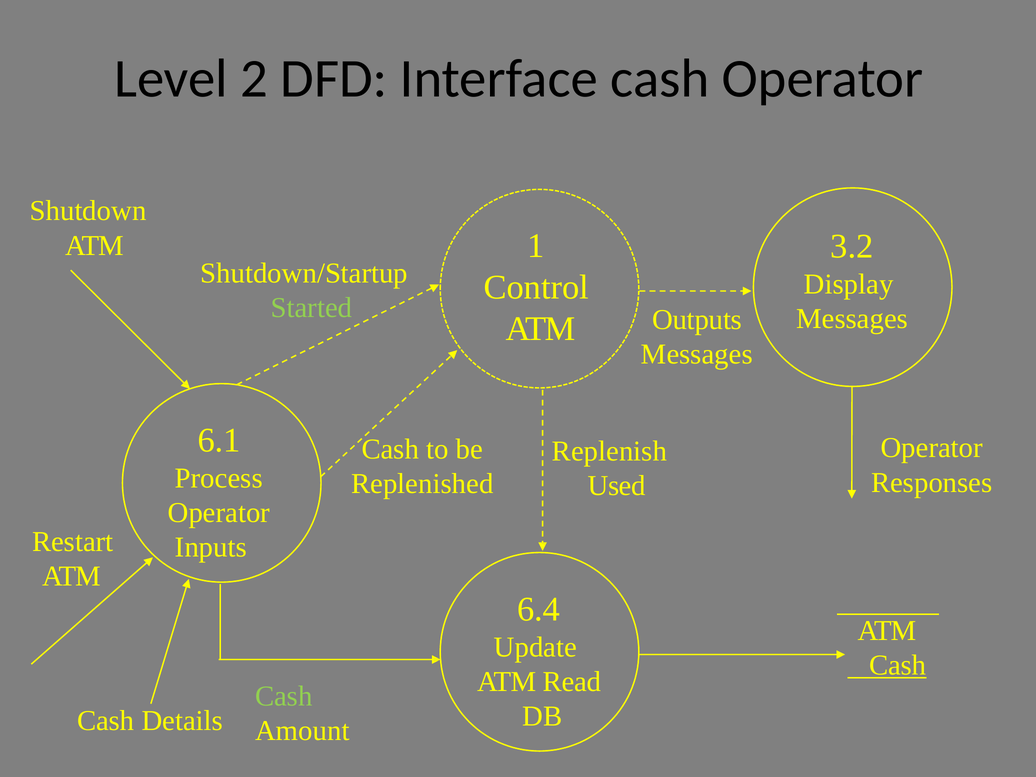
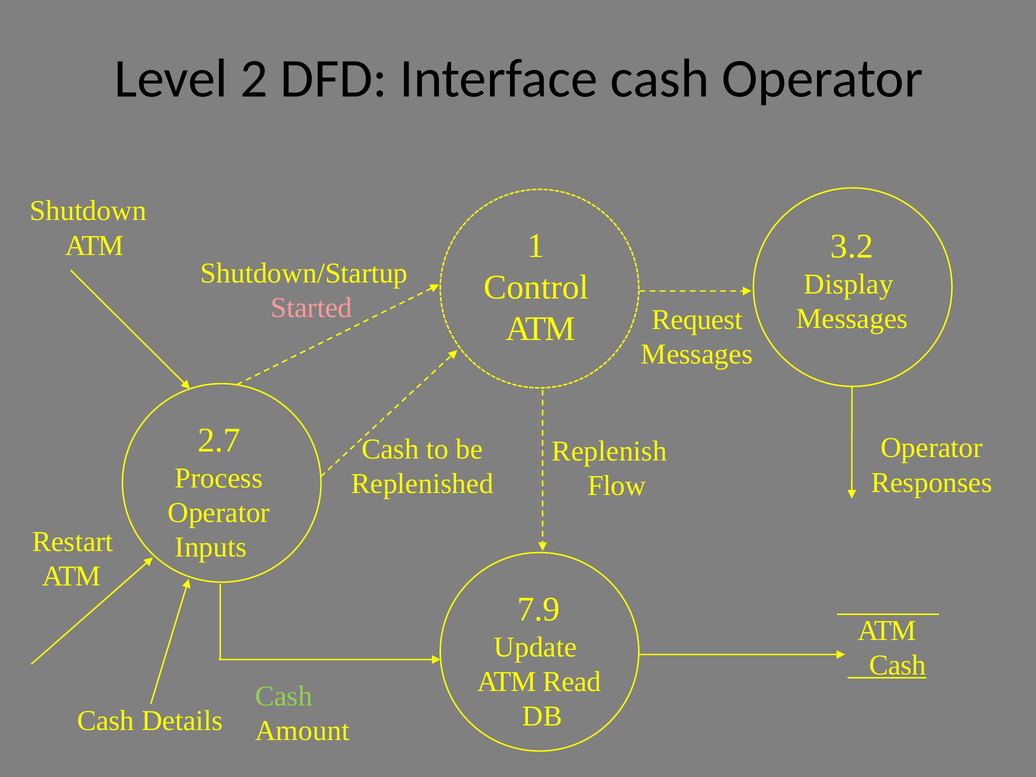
Started colour: light green -> pink (311, 308)
Outputs: Outputs -> Request (697, 320)
6.1: 6.1 -> 2.7 (219, 440)
Used: Used -> Flow (617, 486)
6.4: 6.4 -> 7.9 (539, 609)
